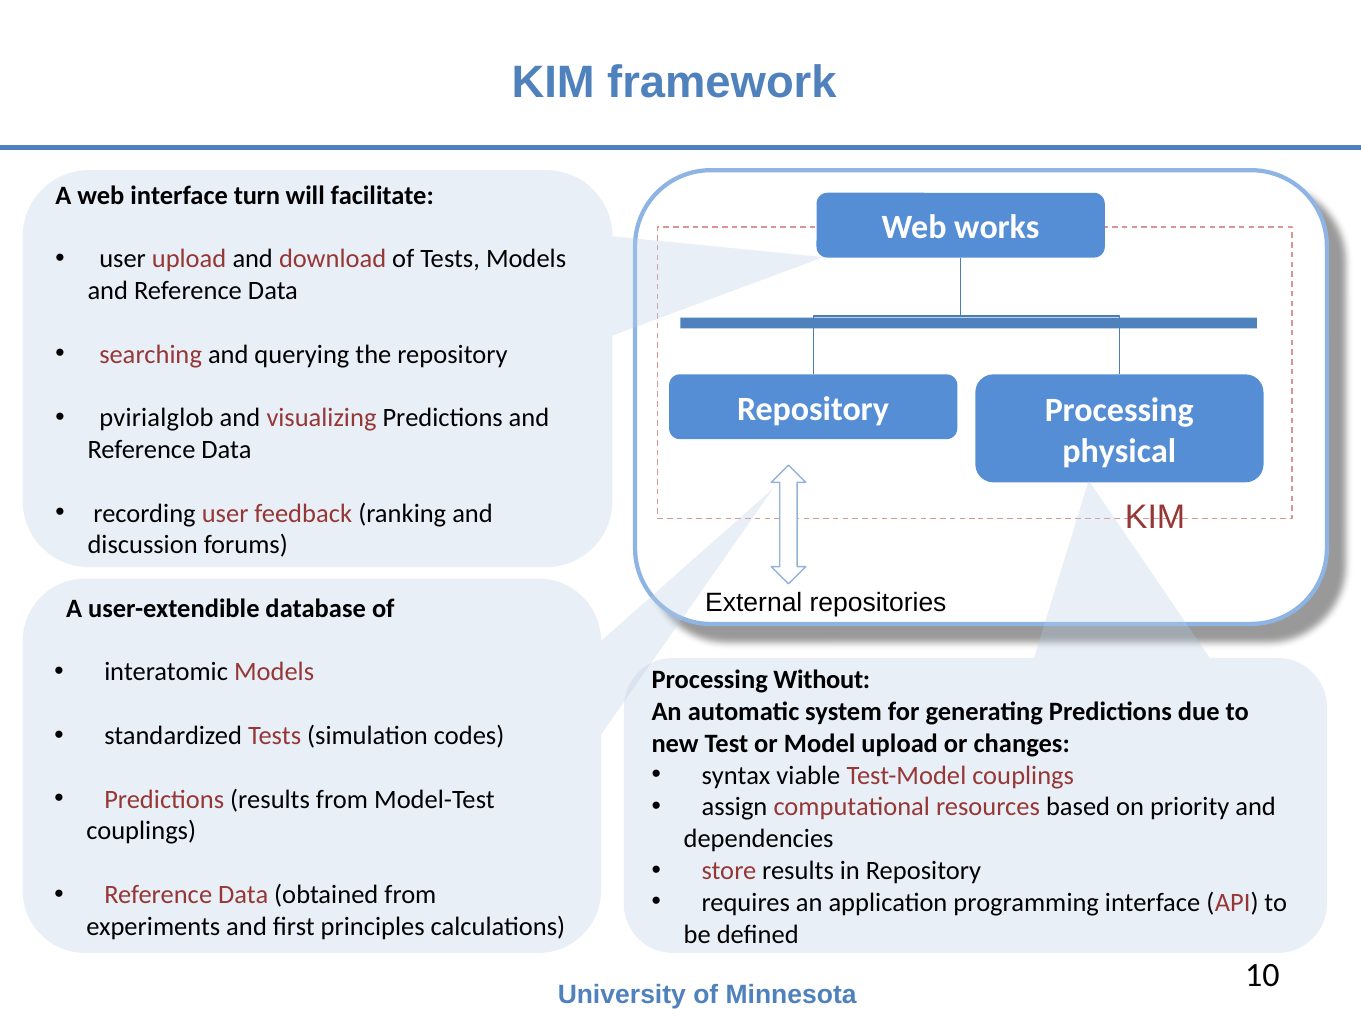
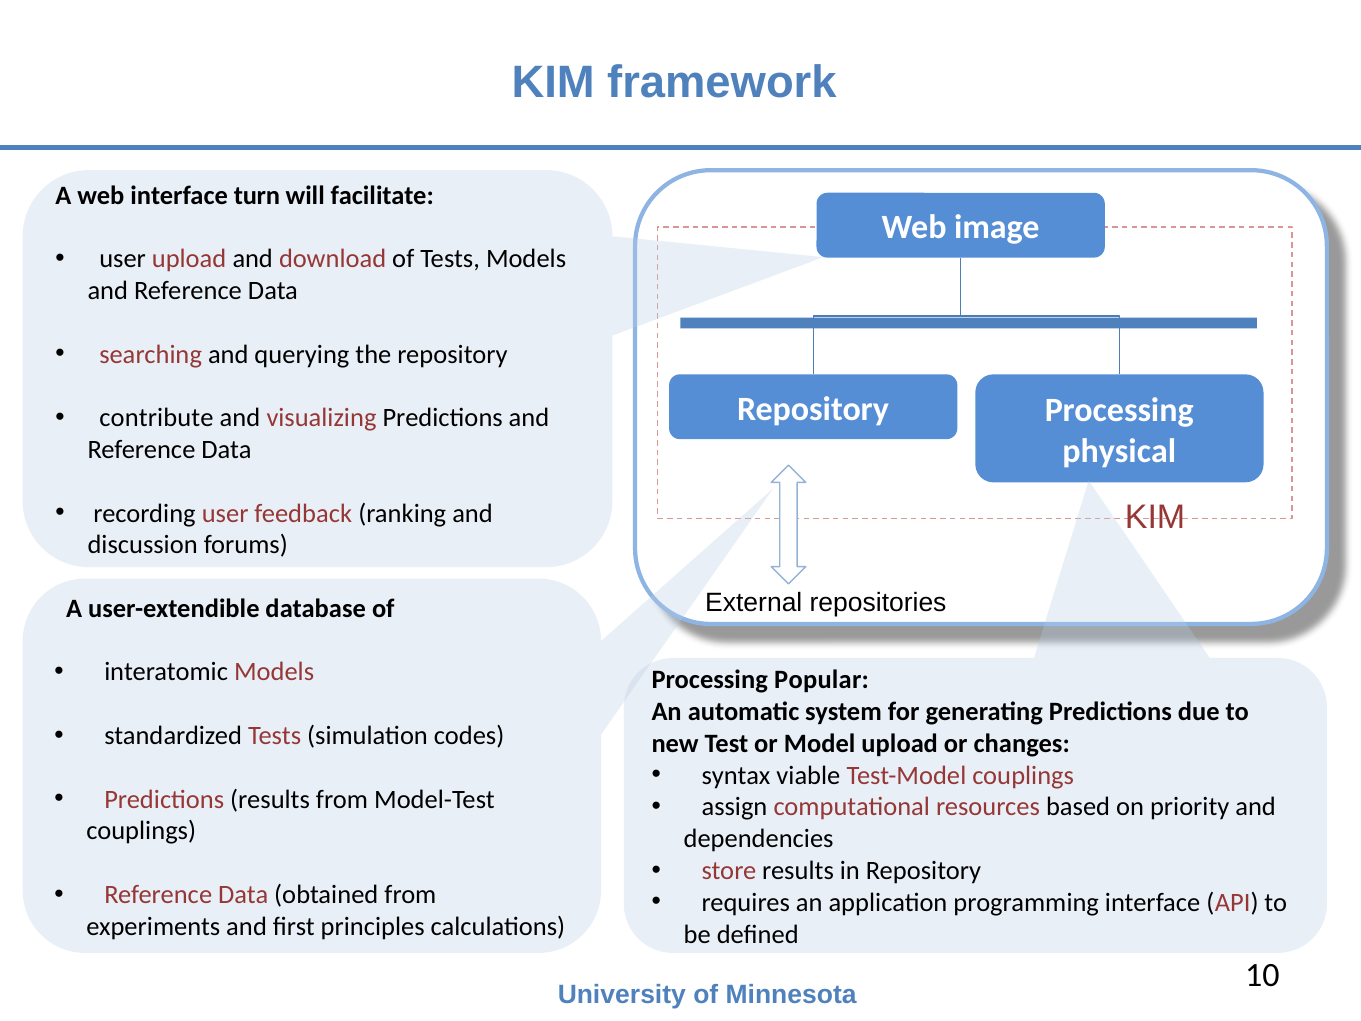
works: works -> image (997, 227)
pvirialglob: pvirialglob -> contribute (156, 418)
Without: Without -> Popular (822, 680)
